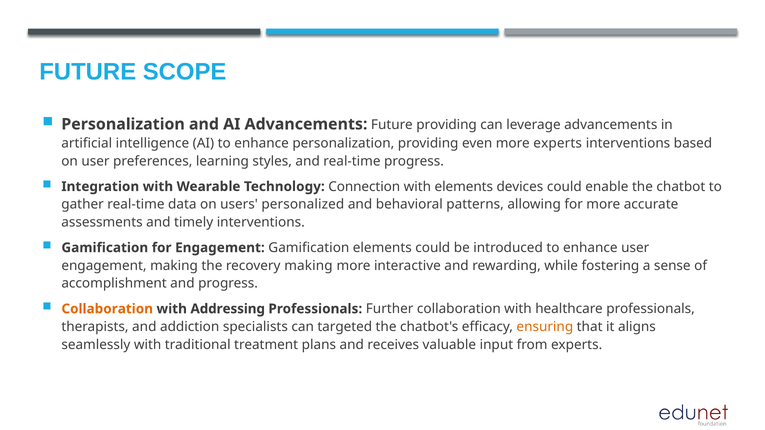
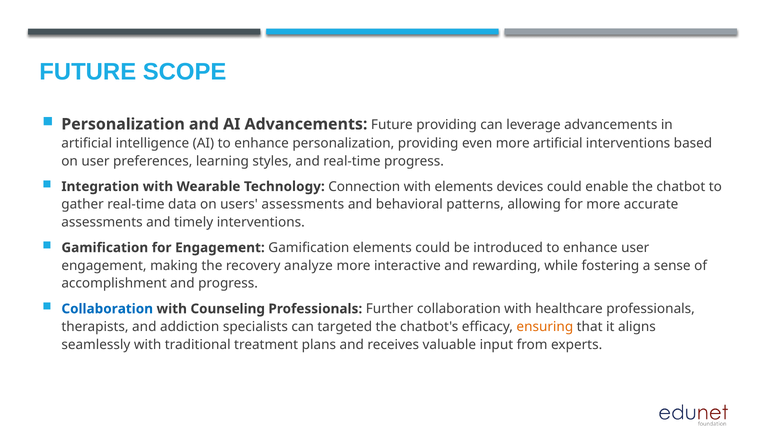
more experts: experts -> artificial (558, 143)
users personalized: personalized -> assessments (303, 205)
recovery making: making -> analyze (308, 266)
Collaboration colour: orange -> blue (107, 309)
Addressing: Addressing -> Counseling (228, 309)
